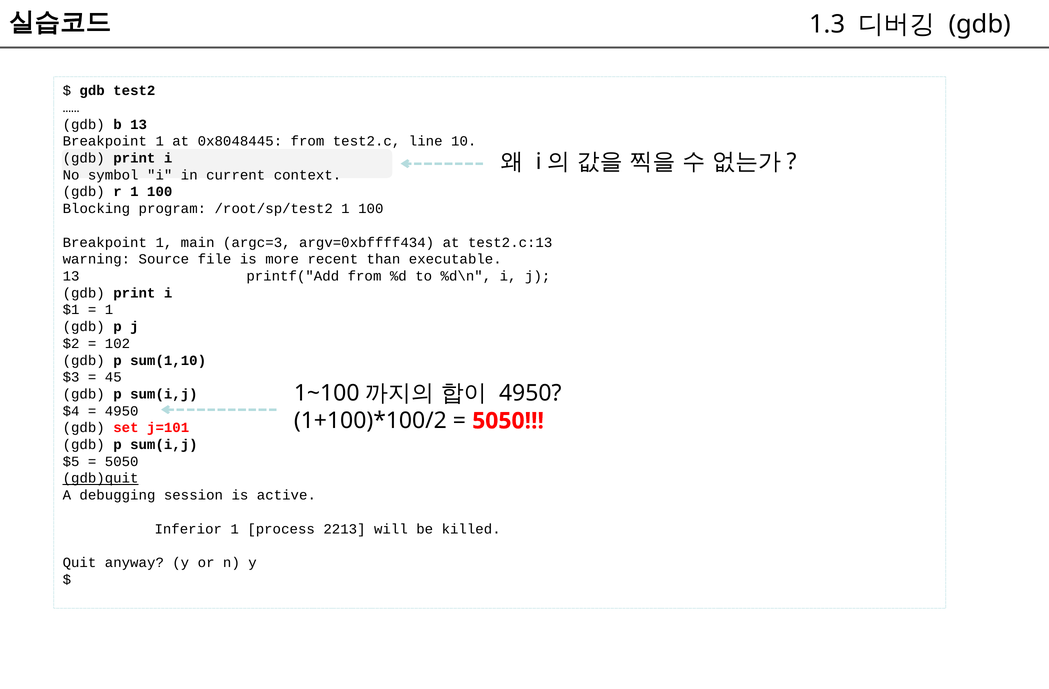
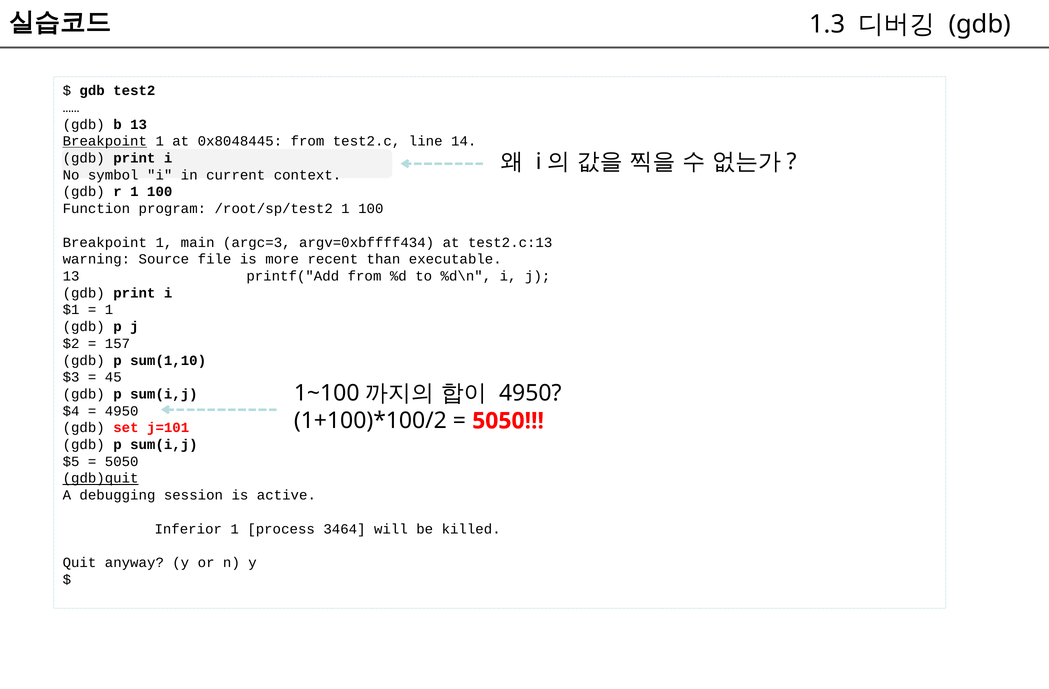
Breakpoint underline: none -> present (105, 141)
10: 10 -> 14 (464, 141)
Blocking: Blocking -> Function (96, 209)
102: 102 -> 157 (117, 344)
2213: 2213 -> 3464 (345, 529)
